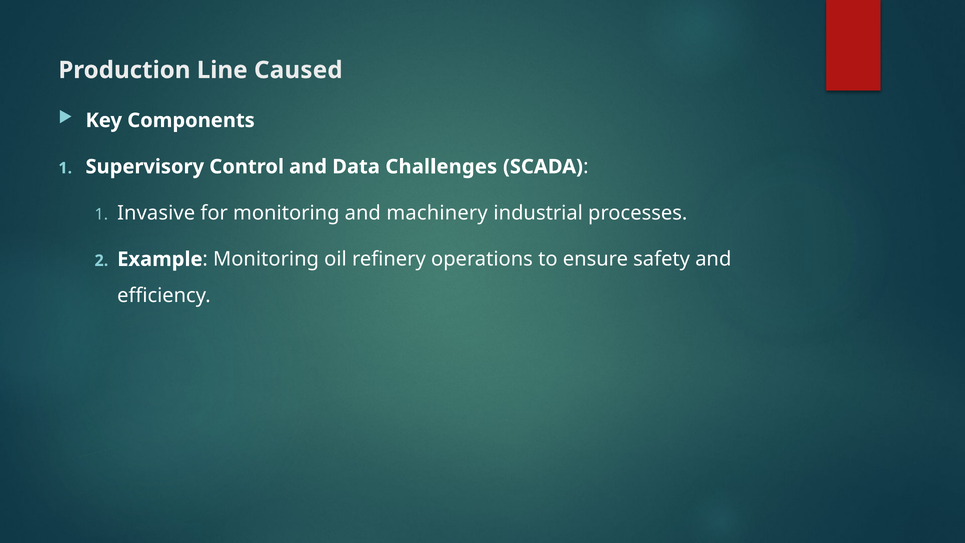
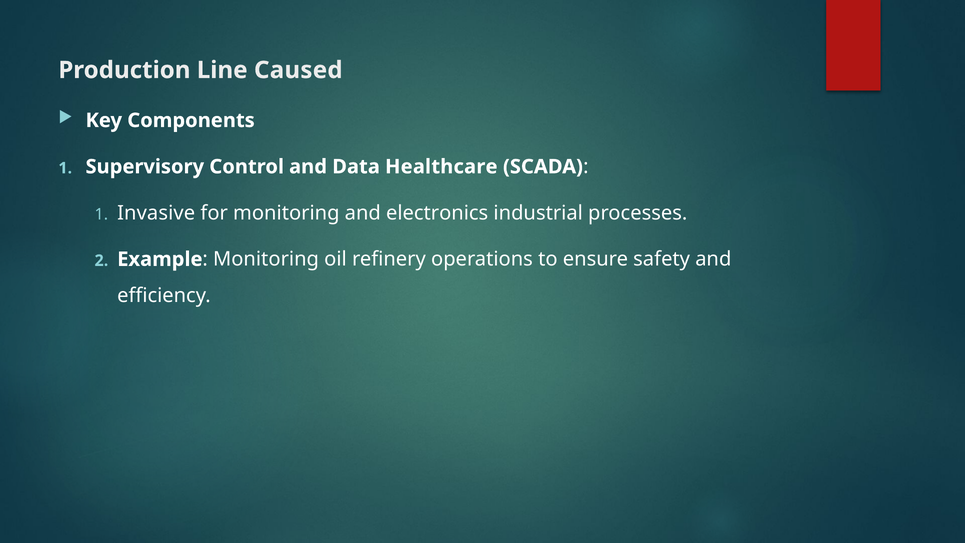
Challenges: Challenges -> Healthcare (441, 167)
machinery: machinery -> electronics (437, 213)
